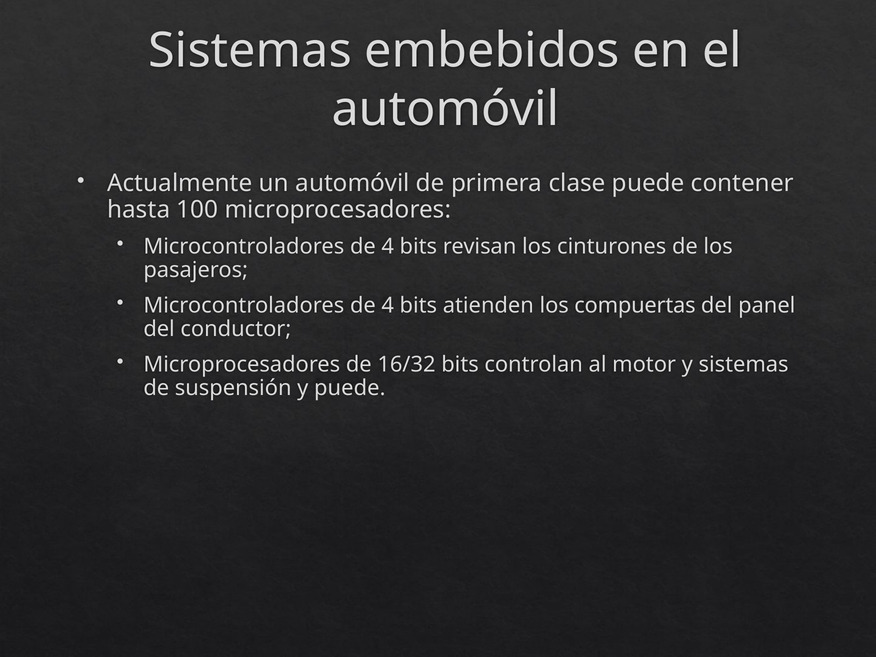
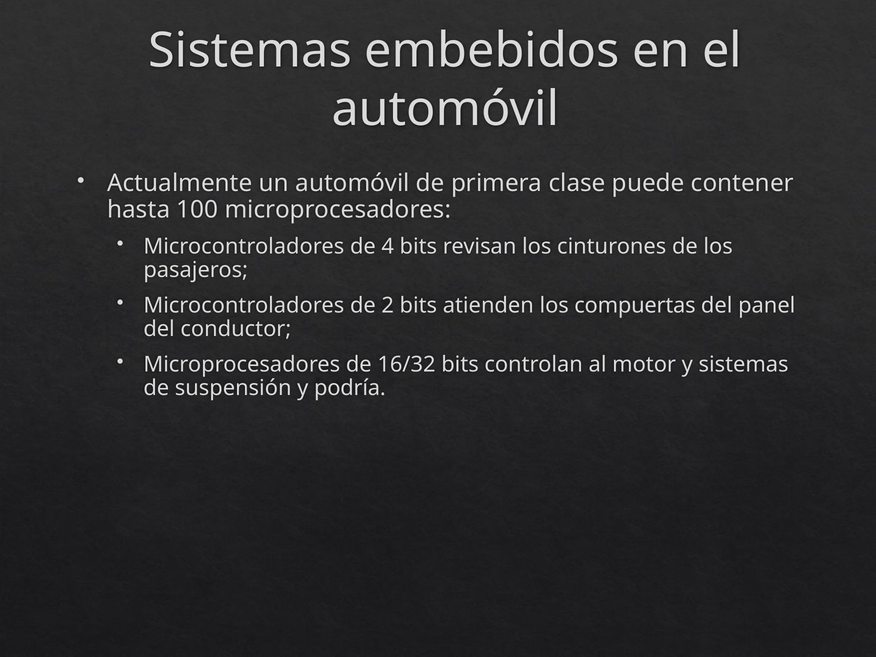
4: 4 -> 2 (388, 305)
y puede: puede -> podría (350, 388)
